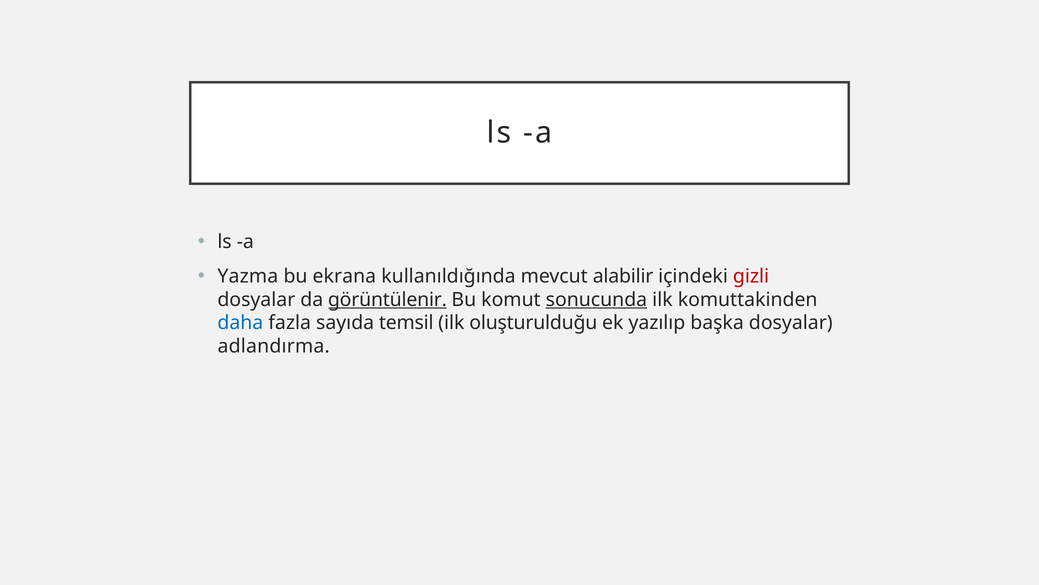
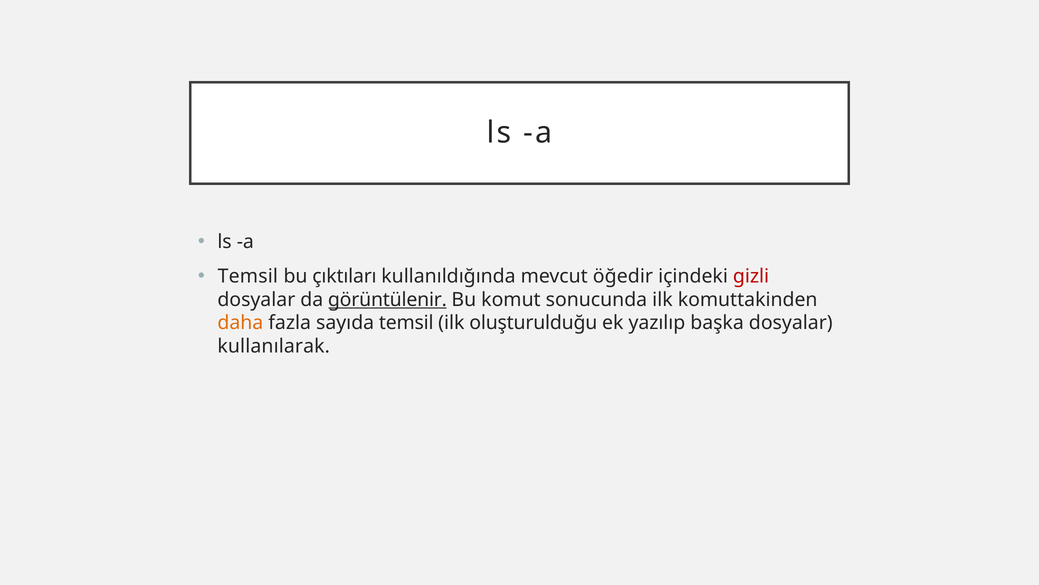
Yazma: Yazma -> Temsil (248, 276)
ekrana: ekrana -> çıktıları (344, 276)
alabilir: alabilir -> öğedir (623, 276)
sonucunda underline: present -> none (596, 299)
daha colour: blue -> orange (240, 323)
adlandırma: adlandırma -> kullanılarak (274, 346)
